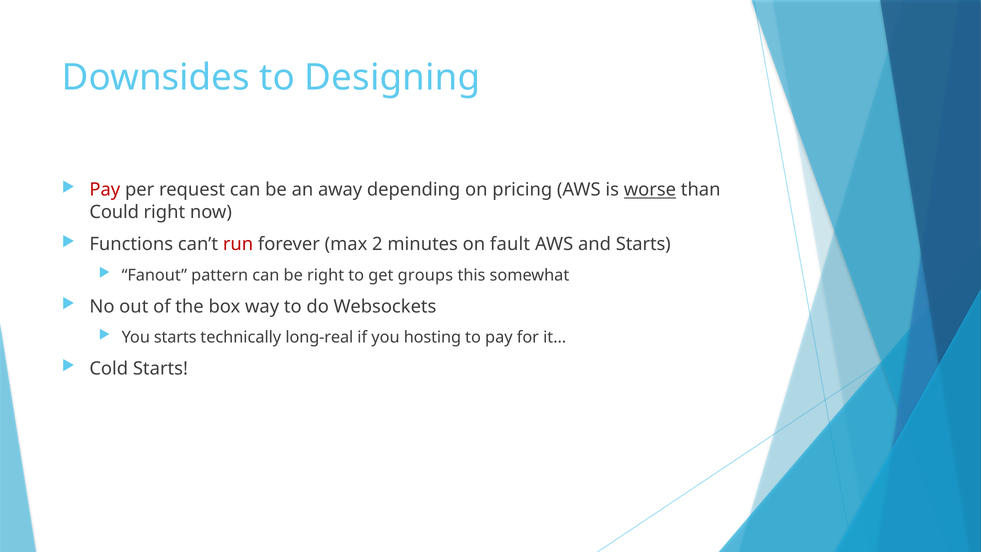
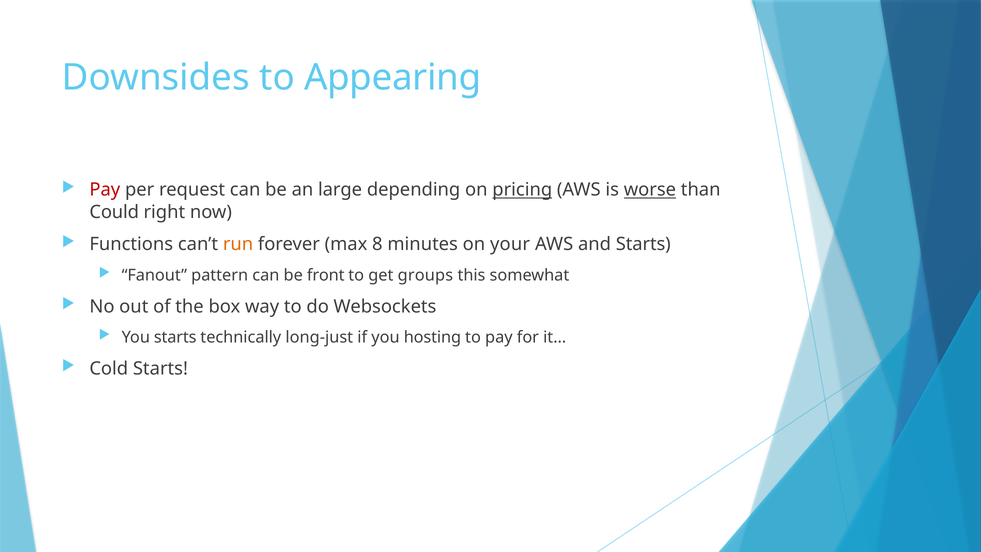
Designing: Designing -> Appearing (393, 77)
away: away -> large (340, 190)
pricing underline: none -> present (522, 190)
run colour: red -> orange (238, 244)
2: 2 -> 8 (377, 244)
fault: fault -> your (510, 244)
be right: right -> front (326, 275)
long-real: long-real -> long-just (319, 337)
